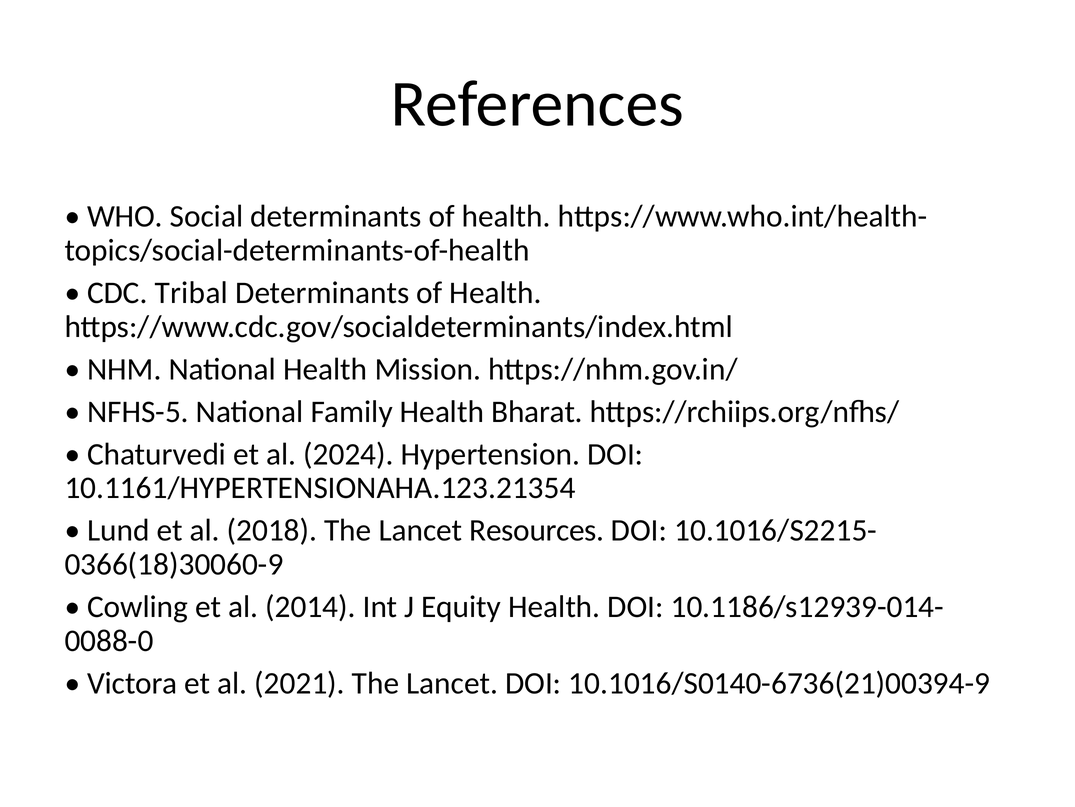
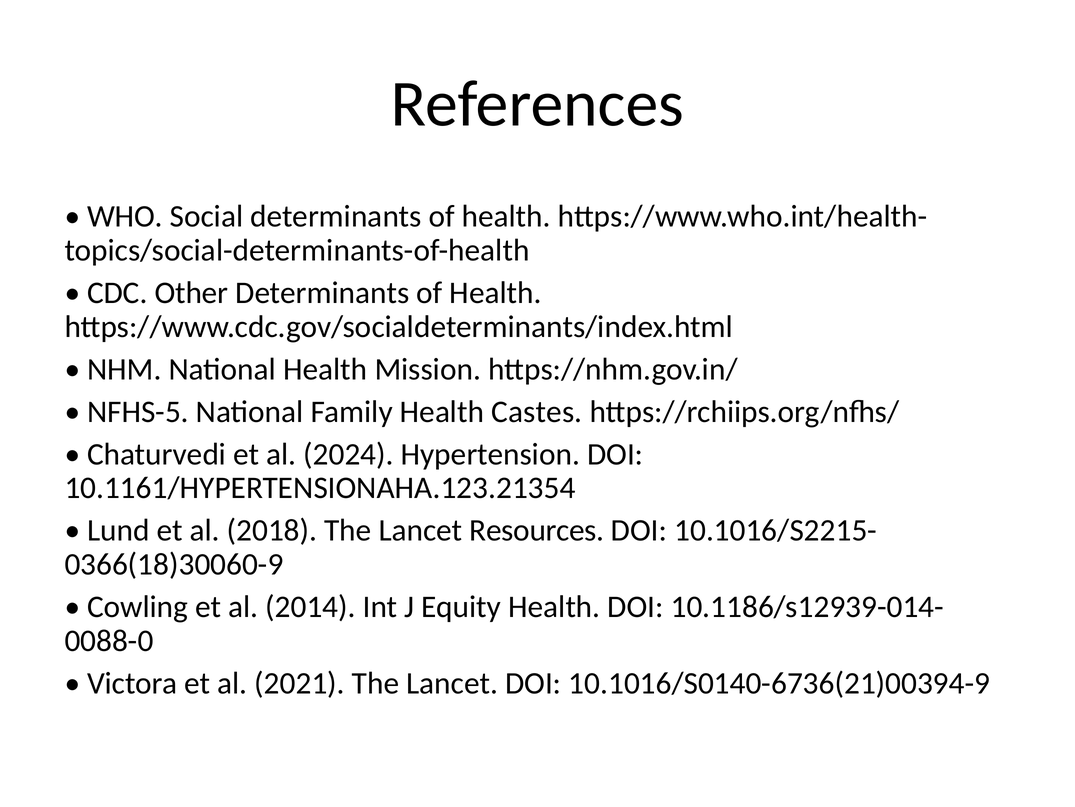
Tribal: Tribal -> Other (192, 293)
Bharat: Bharat -> Castes (537, 411)
